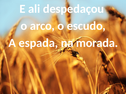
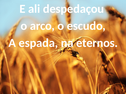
morada: morada -> eternos (97, 43)
